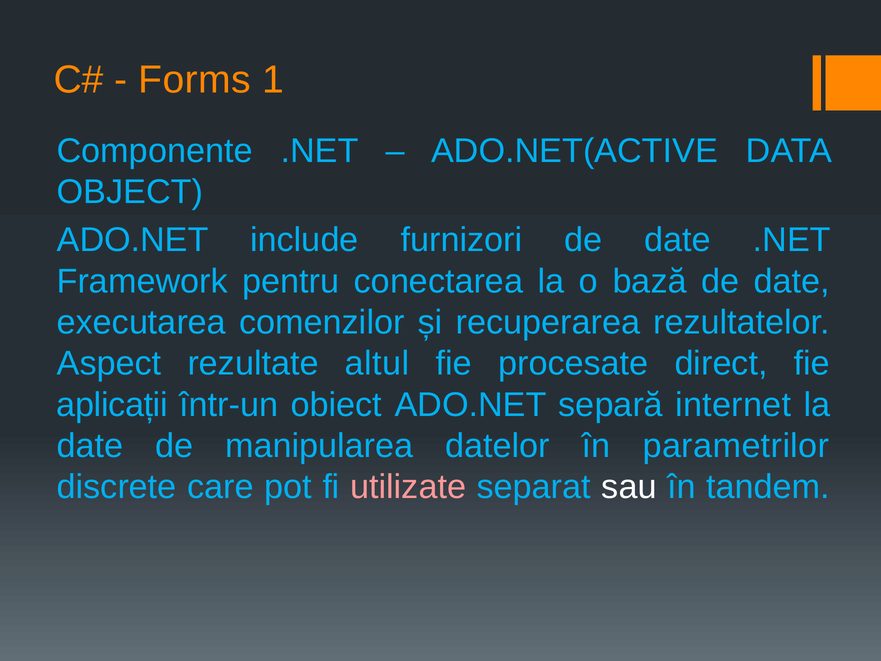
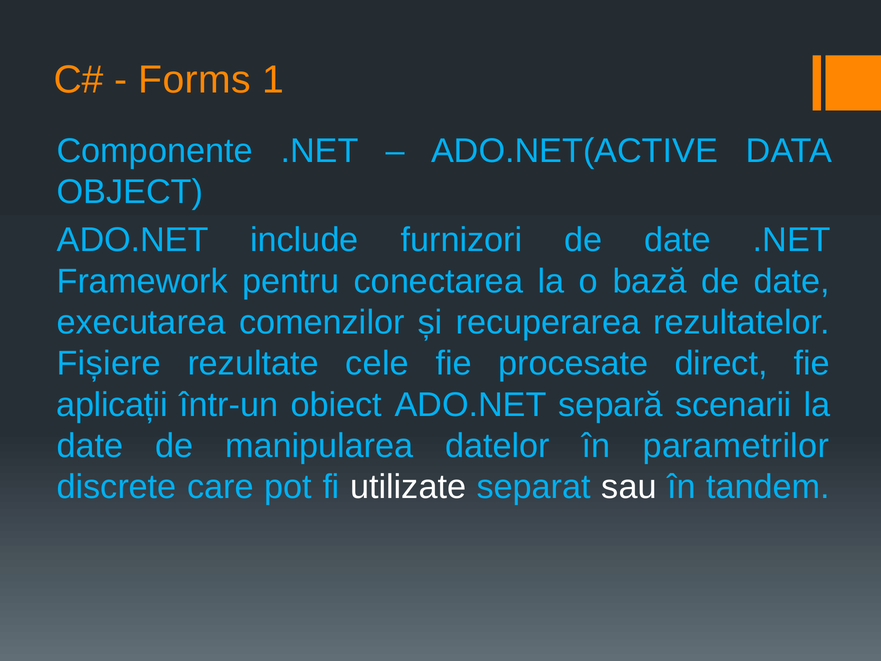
Aspect: Aspect -> Fișiere (109, 363)
altul: altul -> cele (377, 363)
internet: internet -> scenarii (733, 405)
utilizate colour: pink -> white (408, 487)
